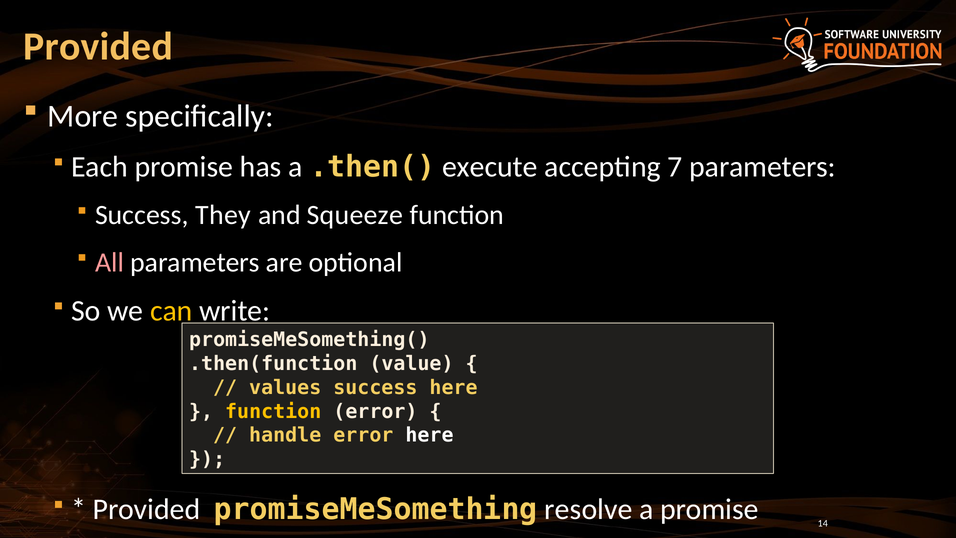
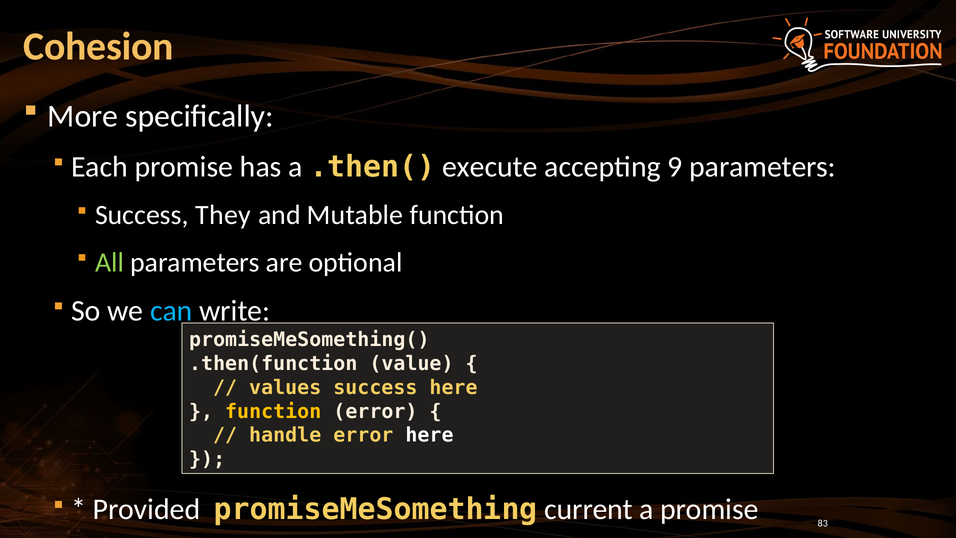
Provided: Provided -> Cohesion (98, 46)
7: 7 -> 9 (675, 167)
Squeeze: Squeeze -> Mutable (355, 215)
All colour: pink -> light green (110, 262)
can colour: yellow -> light blue (171, 311)
resolve: resolve -> current (589, 509)
14: 14 -> 83 (823, 524)
